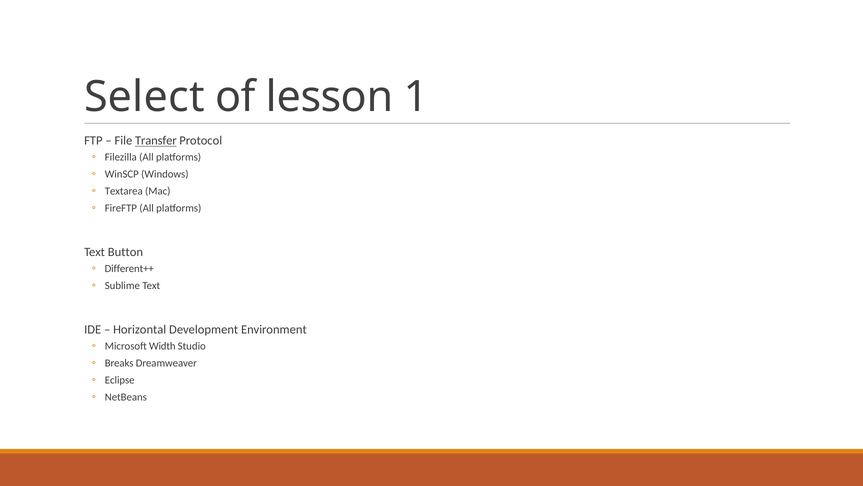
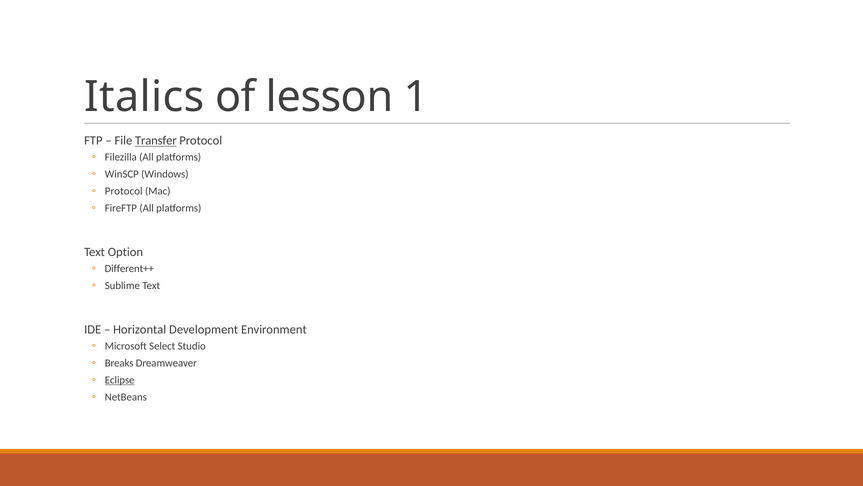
Select: Select -> Italics (144, 97)
Textarea: Textarea -> Protocol (124, 191)
Button: Button -> Option (125, 252)
Width: Width -> Select (162, 346)
Eclipse underline: none -> present (120, 380)
